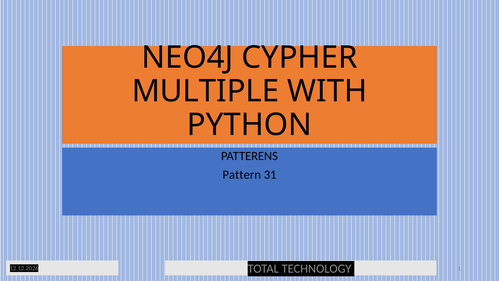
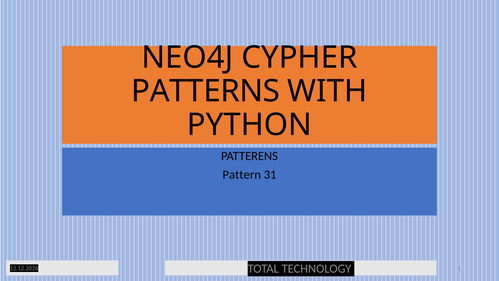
MULTIPLE: MULTIPLE -> PATTERNS (206, 91)
